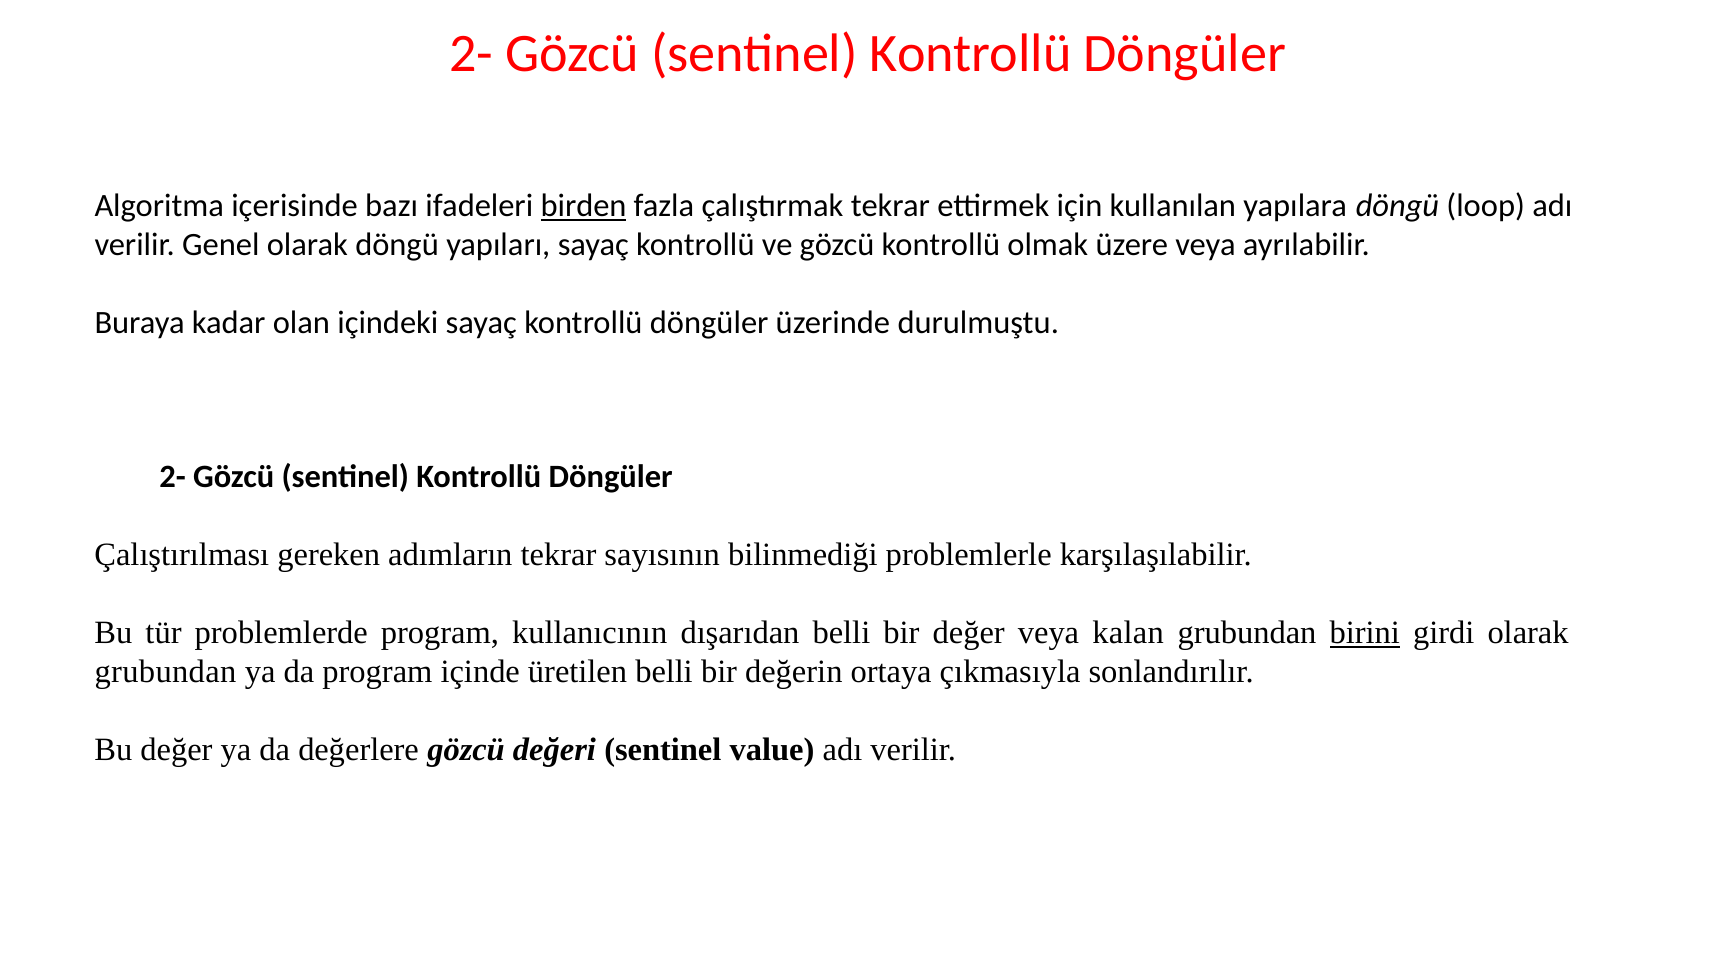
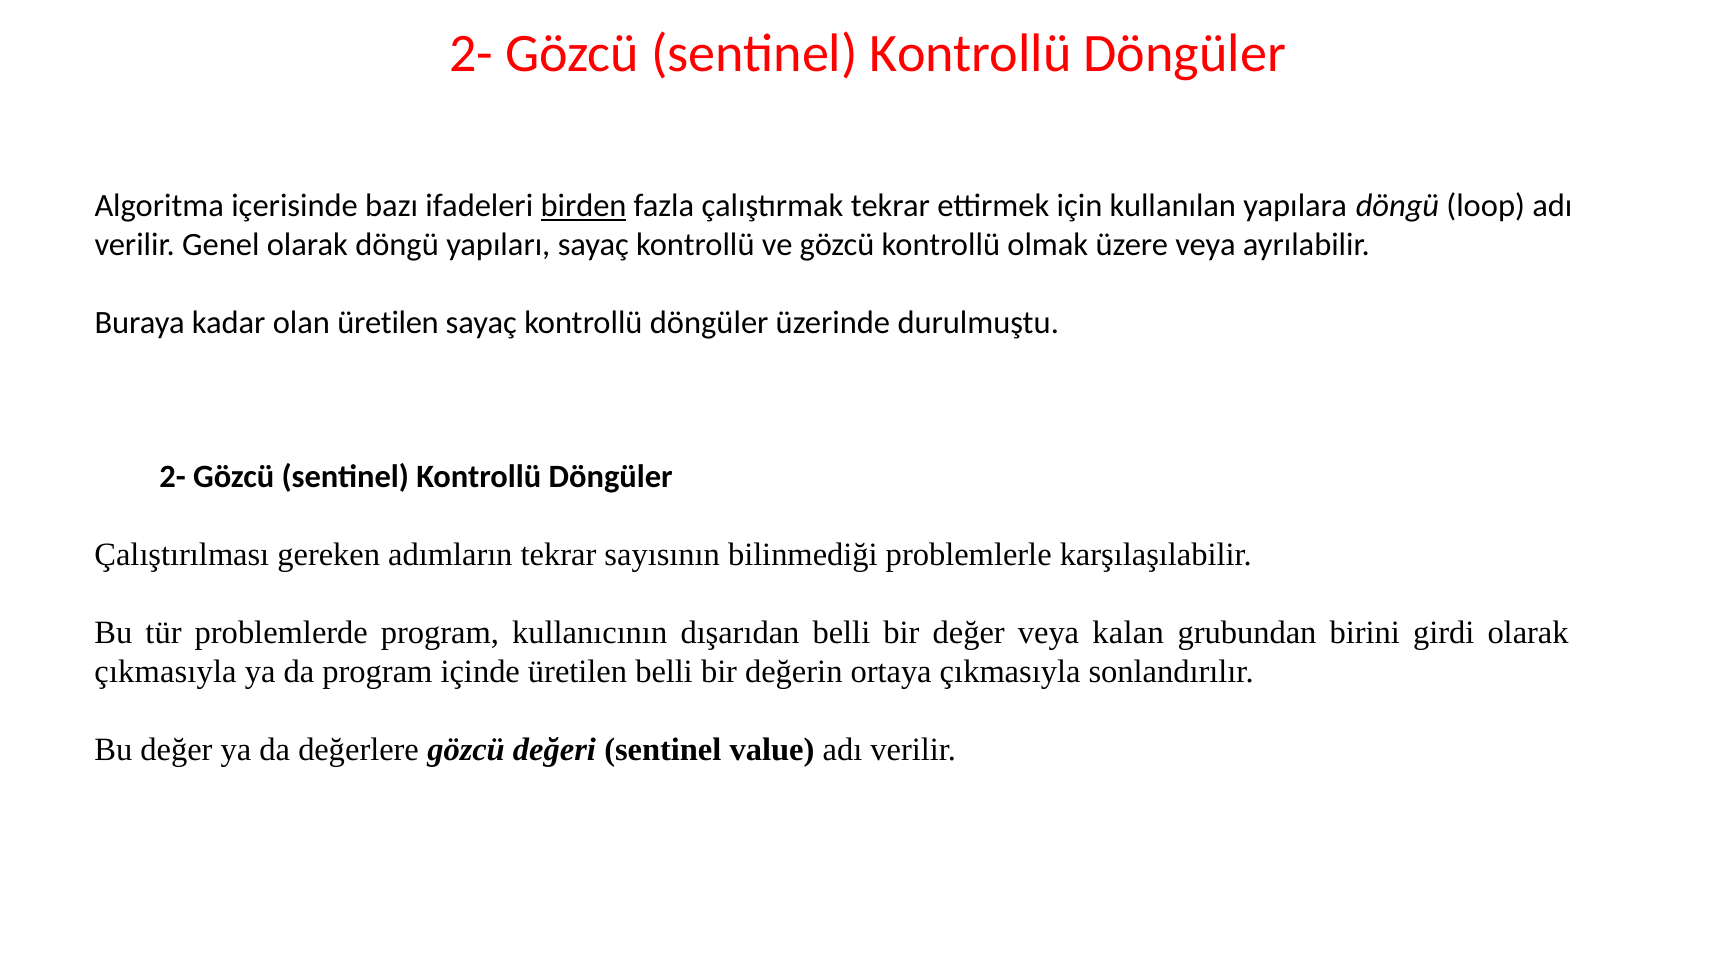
olan içindeki: içindeki -> üretilen (388, 323)
birini underline: present -> none (1365, 633)
grubundan: grubundan -> çıkmasıyla (166, 672)
